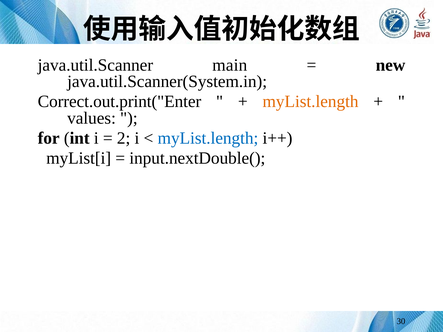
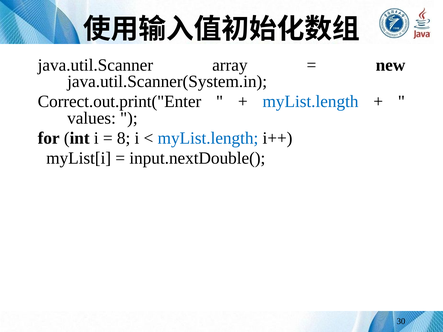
main: main -> array (230, 65)
myList.length colour: orange -> blue (311, 102)
2: 2 -> 8 (124, 138)
